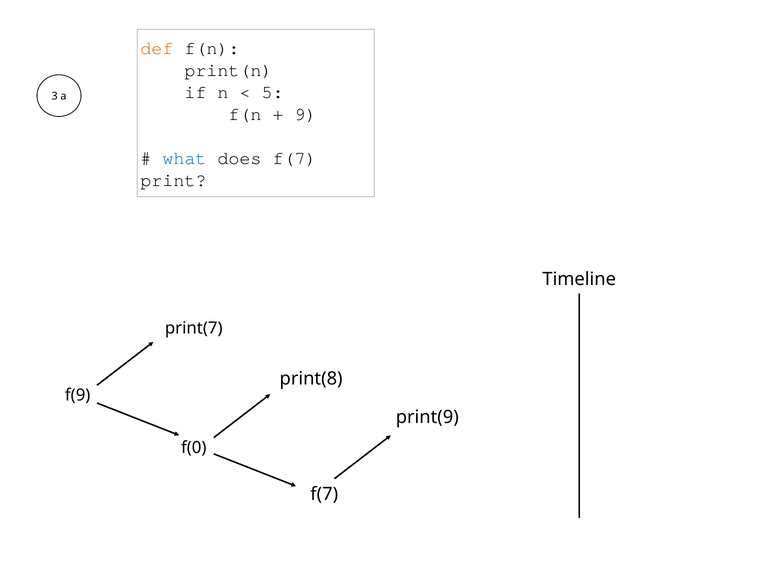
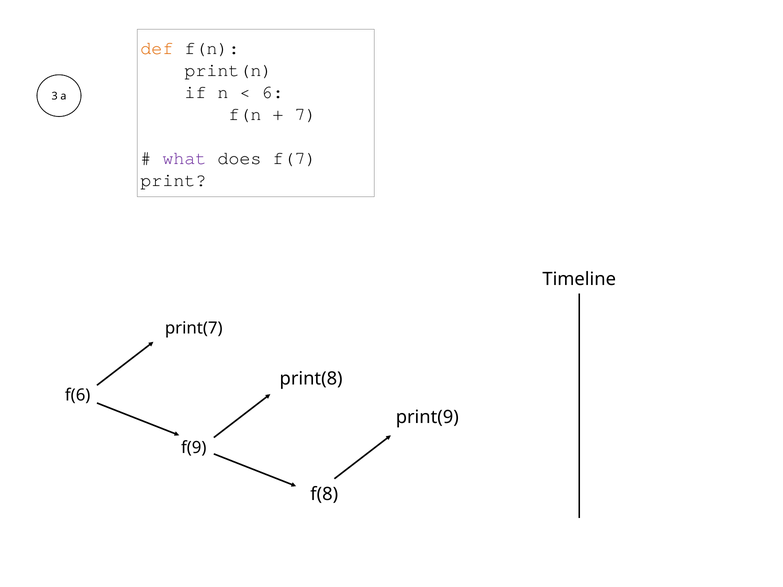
5: 5 -> 6 (273, 92)
9: 9 -> 7 (306, 114)
what colour: blue -> purple (184, 158)
f(9: f(9 -> f(6 (78, 396)
f(0: f(0 -> f(9 (194, 448)
f(7: f(7 -> f(8 (324, 494)
